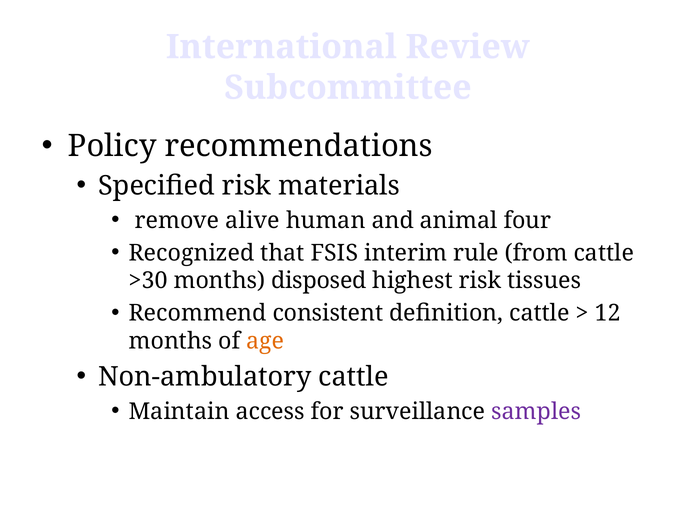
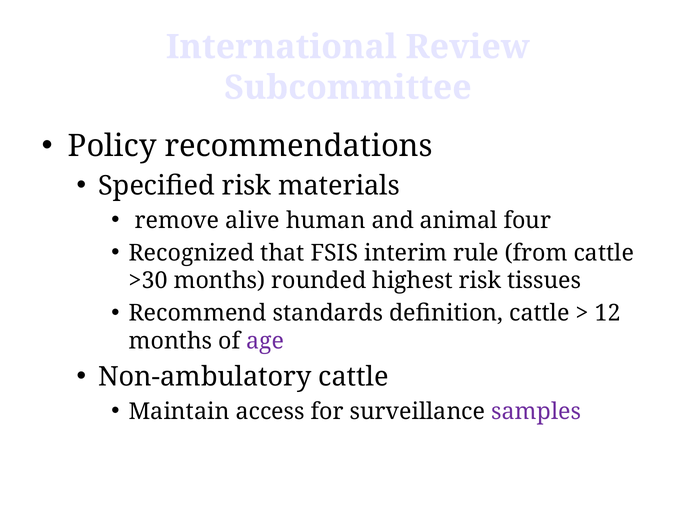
disposed: disposed -> rounded (319, 281)
consistent: consistent -> standards (328, 313)
age colour: orange -> purple (265, 341)
